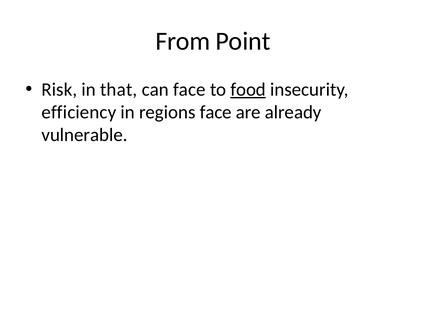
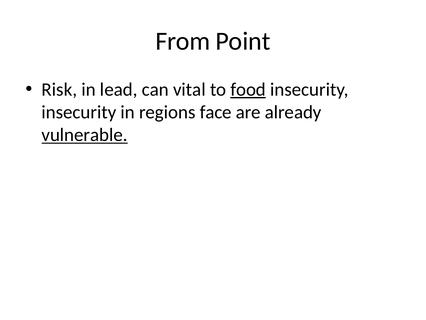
that: that -> lead (119, 89)
can face: face -> vital (189, 89)
efficiency: efficiency -> insecurity (79, 112)
vulnerable underline: none -> present (85, 135)
